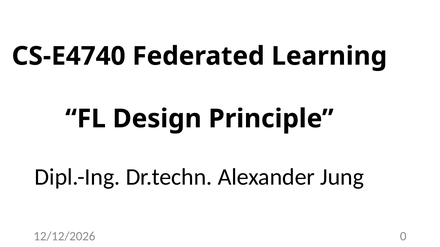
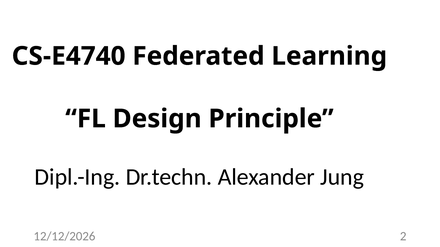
0: 0 -> 2 (403, 237)
